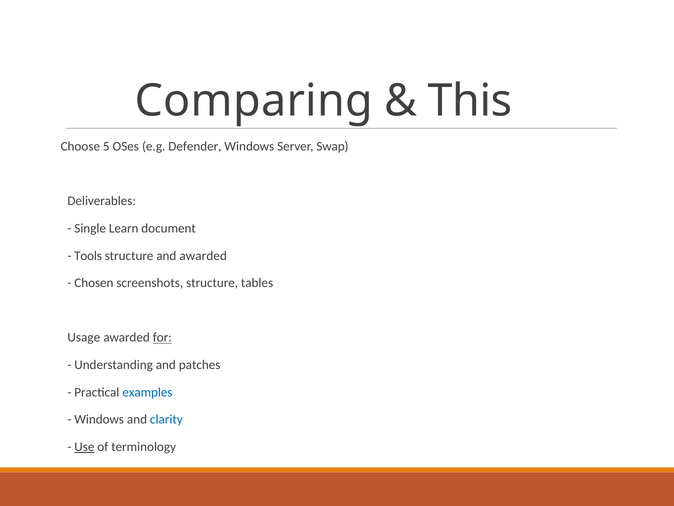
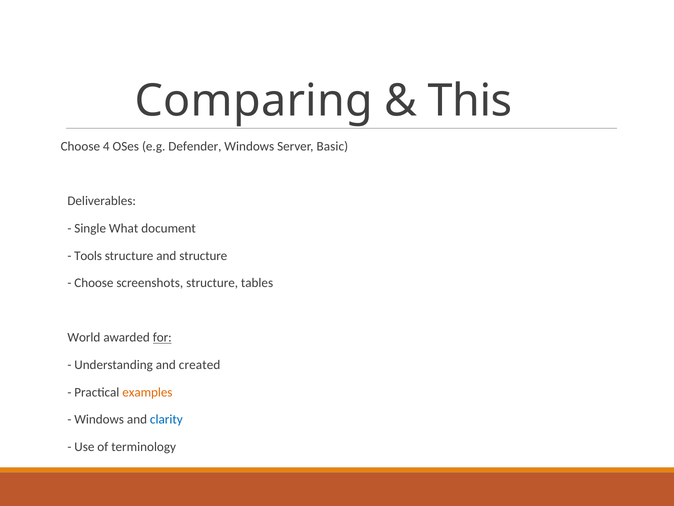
5: 5 -> 4 (106, 146)
Swap: Swap -> Basic (332, 146)
Learn: Learn -> What (124, 228)
and awarded: awarded -> structure (203, 256)
Chosen: Chosen -> Choose (94, 283)
Usage: Usage -> World (84, 337)
patches: patches -> created (200, 365)
examples colour: blue -> orange (147, 392)
Use underline: present -> none (84, 446)
